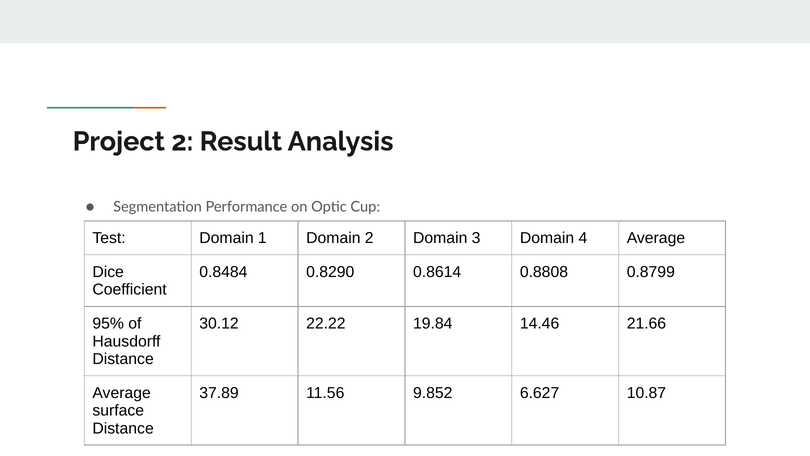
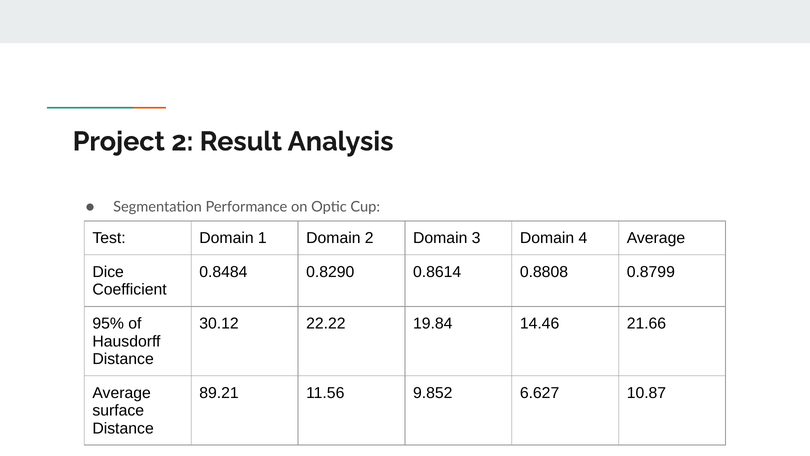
37.89: 37.89 -> 89.21 (219, 393)
